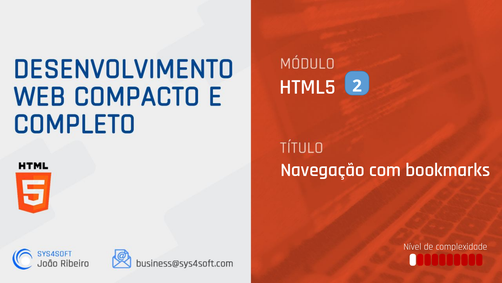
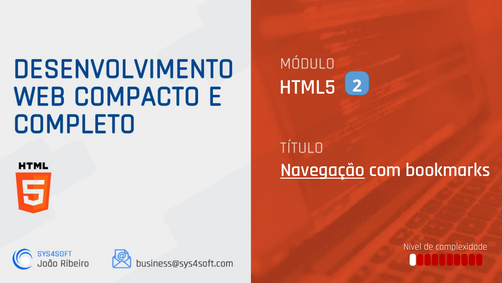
Navegação underline: none -> present (323, 170)
